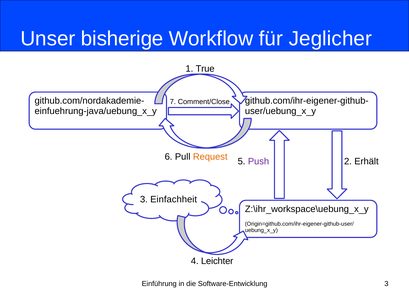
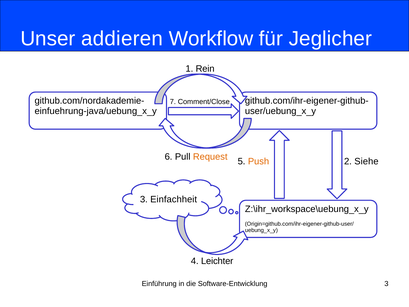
bisherige: bisherige -> addieren (122, 39)
True: True -> Rein (205, 69)
Push colour: purple -> orange (259, 161)
Erhält: Erhält -> Siehe (366, 161)
